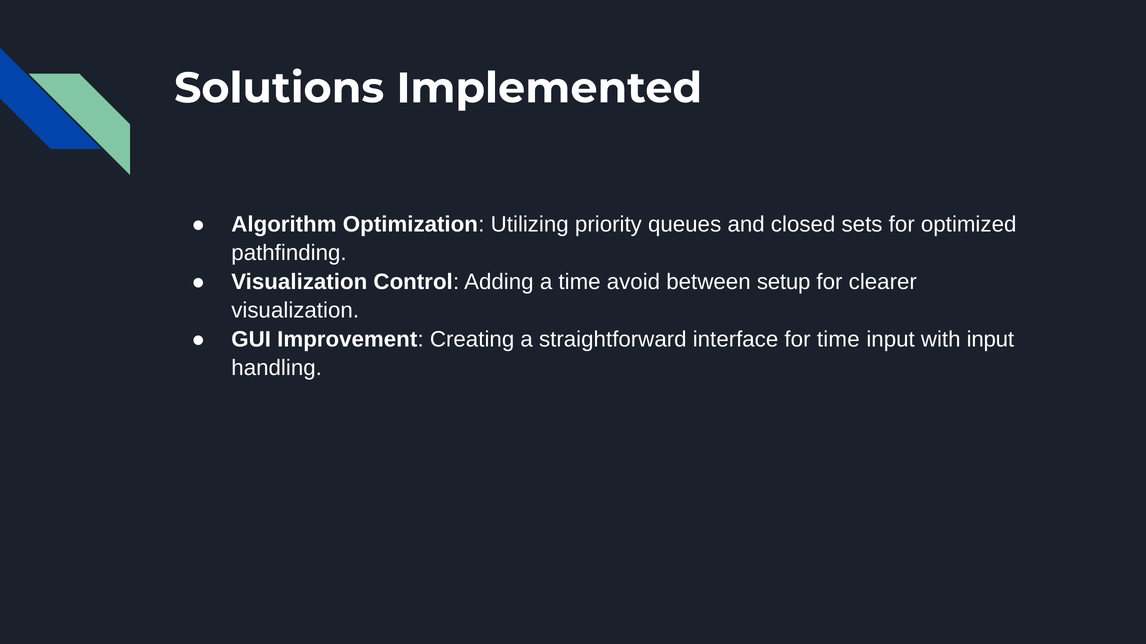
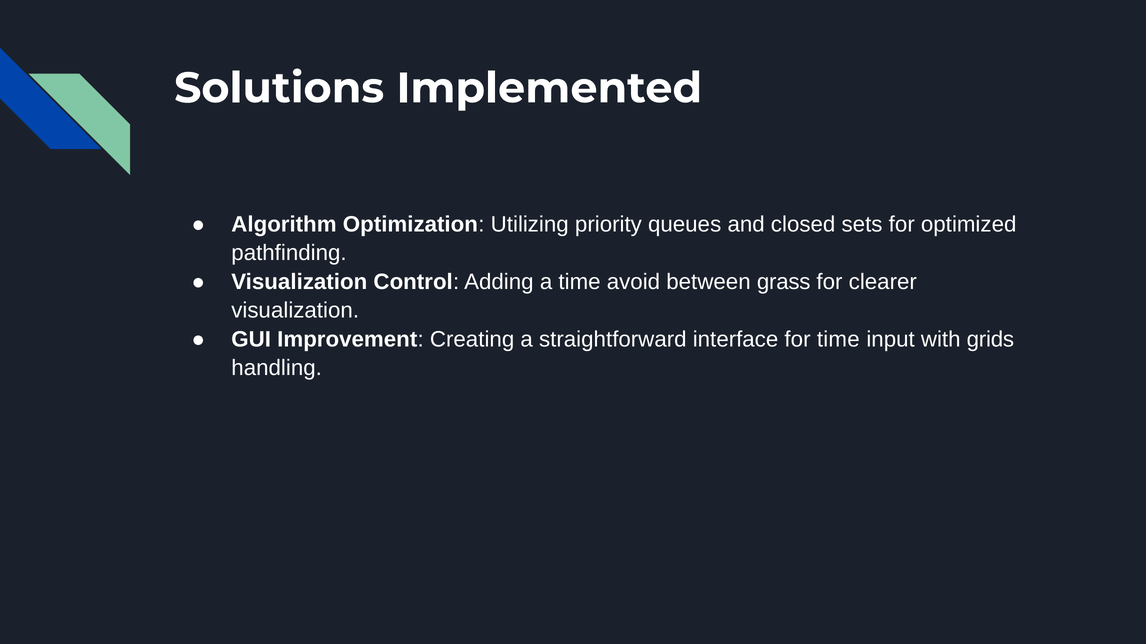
setup: setup -> grass (784, 282)
with input: input -> grids (990, 340)
